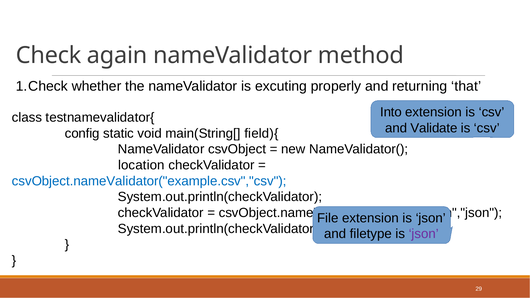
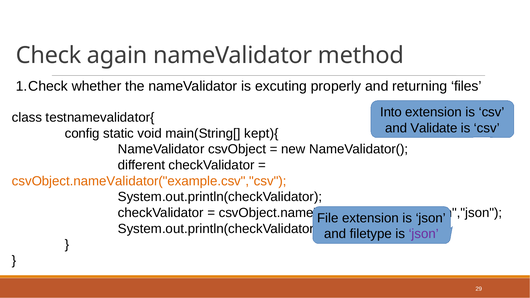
that: that -> files (466, 86)
field){: field){ -> kept){ (261, 133)
location: location -> different (141, 165)
csvObject.nameValidator("example.csv","csv colour: blue -> orange (149, 181)
